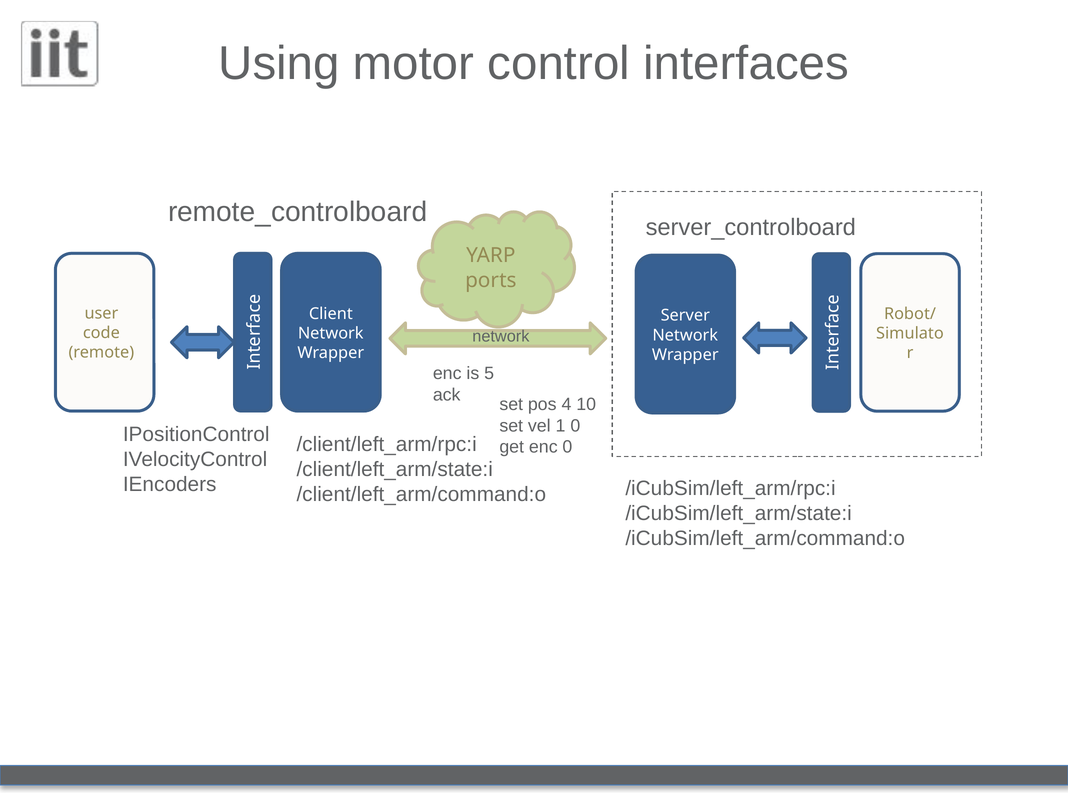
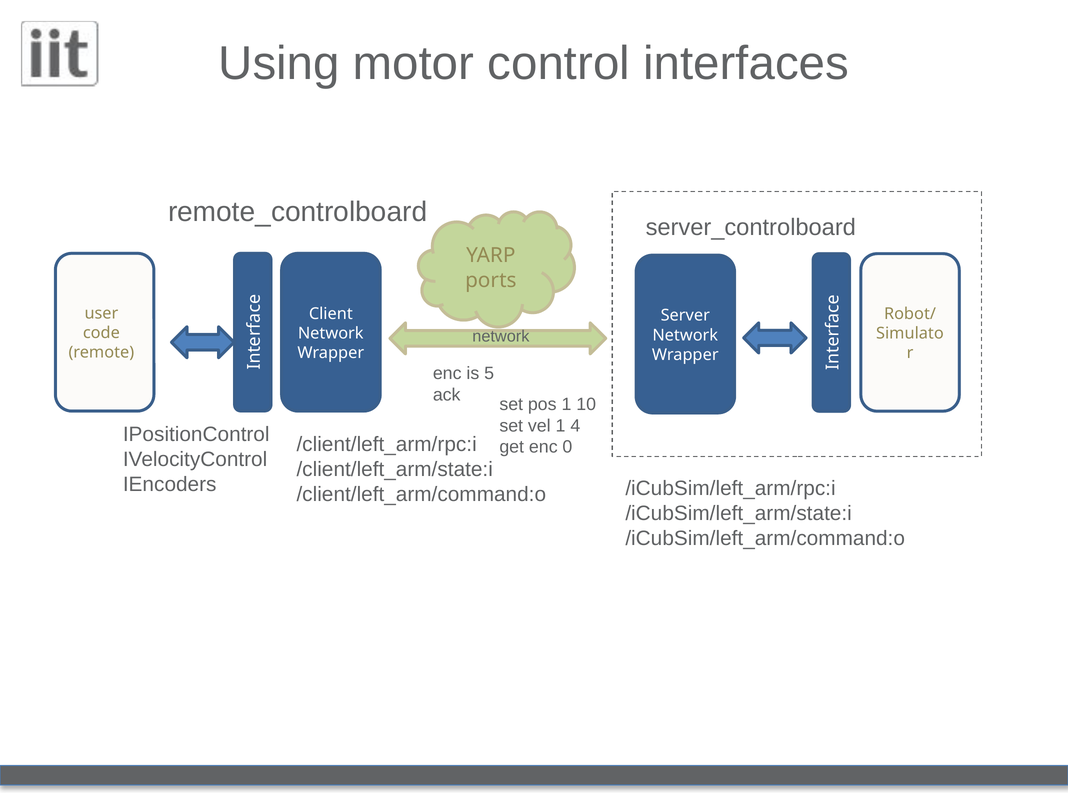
pos 4: 4 -> 1 (567, 404)
1 0: 0 -> 4 (575, 426)
